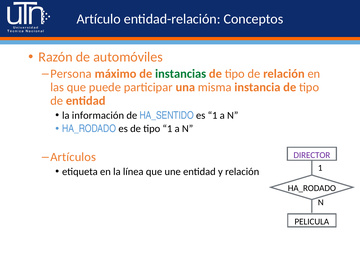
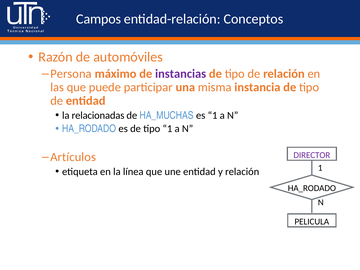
Artículo: Artículo -> Campos (99, 19)
instancias colour: green -> purple (181, 74)
información: información -> relacionadas (98, 115)
HA_SENTIDO: HA_SENTIDO -> HA_MUCHAS (167, 115)
